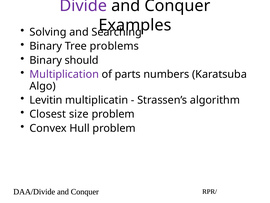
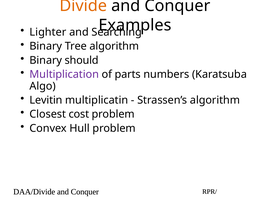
Divide colour: purple -> orange (83, 6)
Solving: Solving -> Lighter (48, 32)
Tree problems: problems -> algorithm (114, 46)
size: size -> cost (79, 114)
